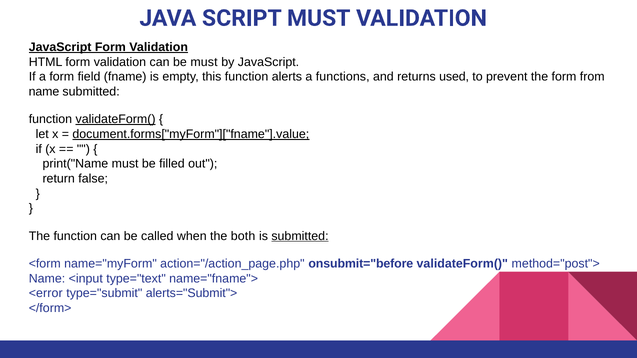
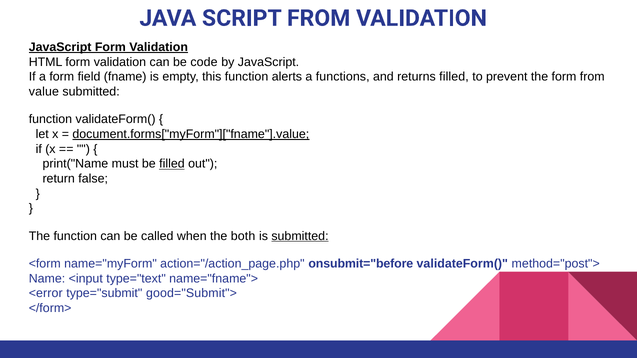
SCRIPT MUST: MUST -> FROM (319, 18)
be must: must -> code (204, 62)
returns used: used -> filled (454, 77)
name: name -> value (44, 92)
validateForm( underline: present -> none (116, 119)
filled underline: none -> present (172, 164)
alerts="Submit">: alerts="Submit"> -> good="Submit"> (191, 294)
